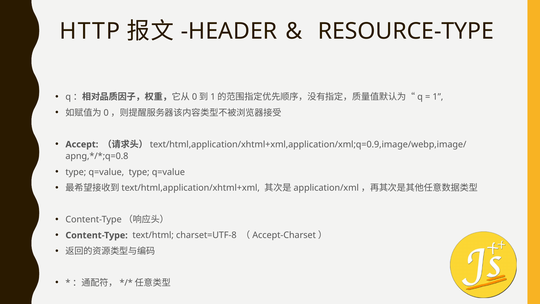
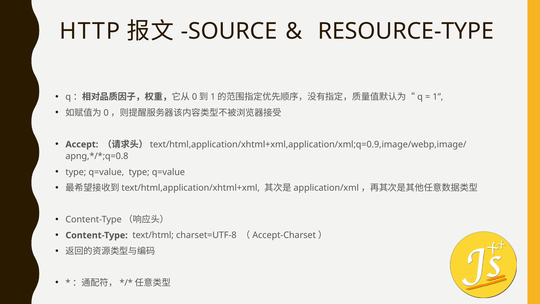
HEADER: HEADER -> SOURCE (229, 31)
